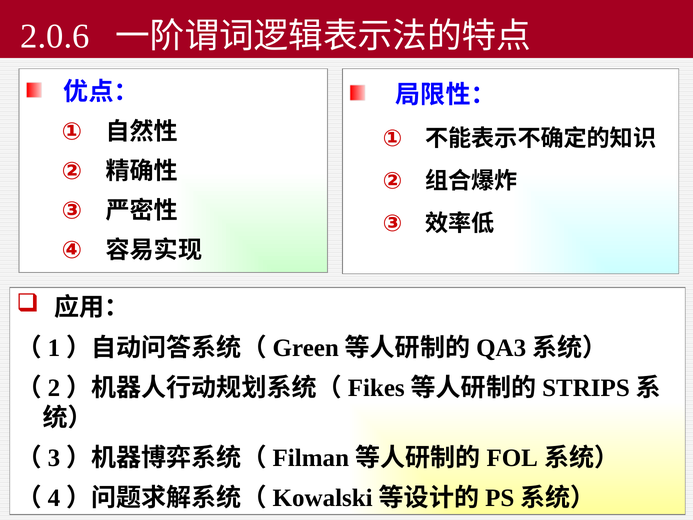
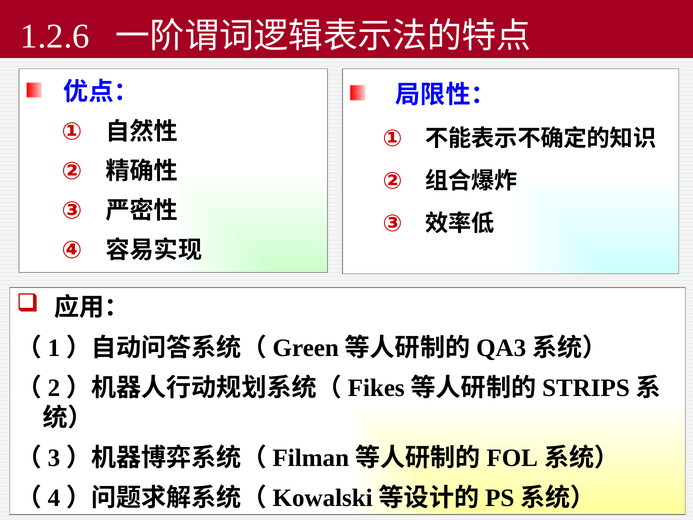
2.0.6: 2.0.6 -> 1.2.6 (55, 36)
